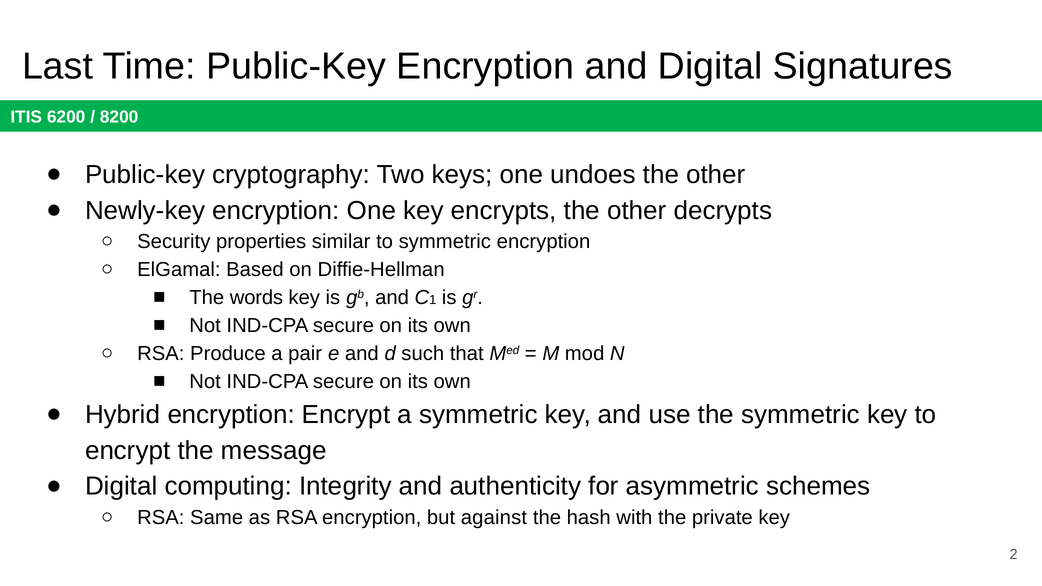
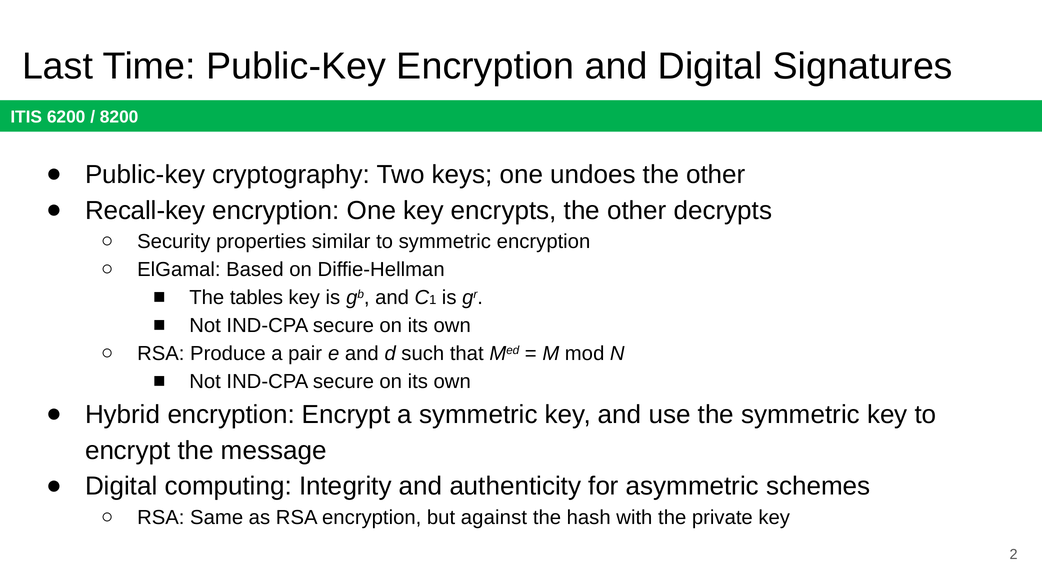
Newly-key: Newly-key -> Recall-key (145, 211)
words: words -> tables (256, 298)
